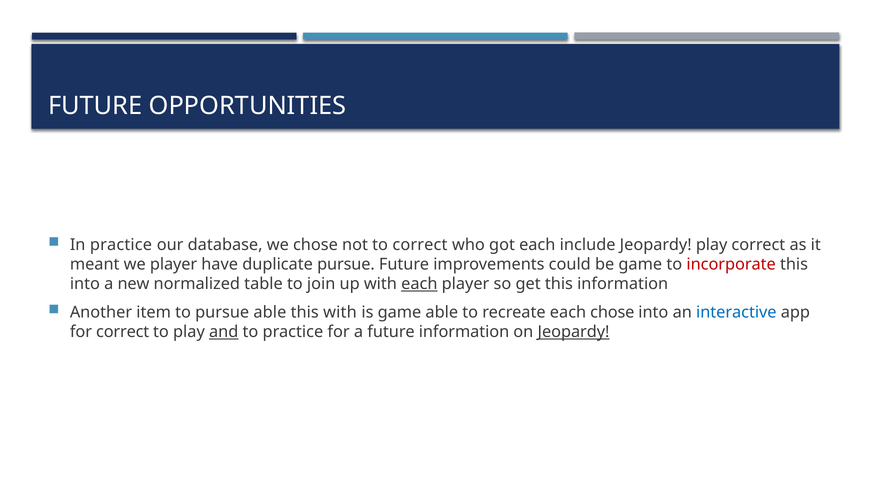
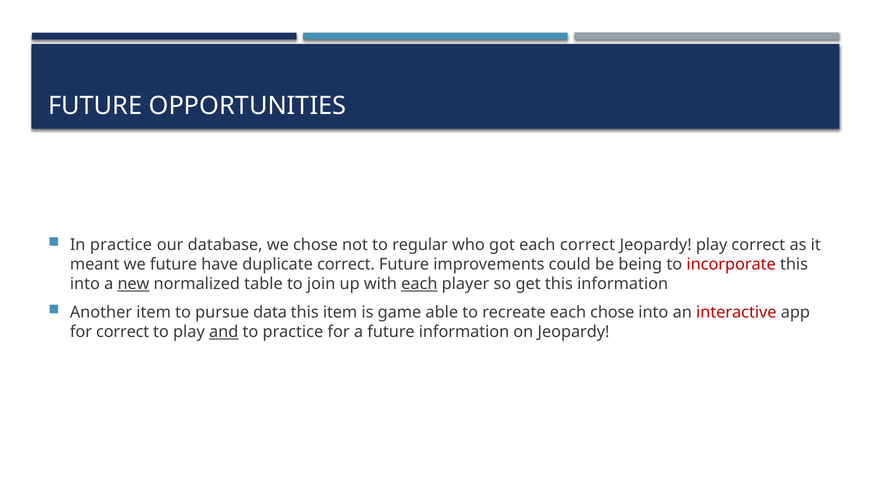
to correct: correct -> regular (420, 245)
each include: include -> correct (588, 245)
we player: player -> future (174, 264)
duplicate pursue: pursue -> correct (346, 264)
be game: game -> being (640, 264)
new underline: none -> present (133, 284)
pursue able: able -> data (270, 312)
this with: with -> item (340, 312)
interactive colour: blue -> red (736, 312)
Jeopardy underline: present -> none (574, 332)
